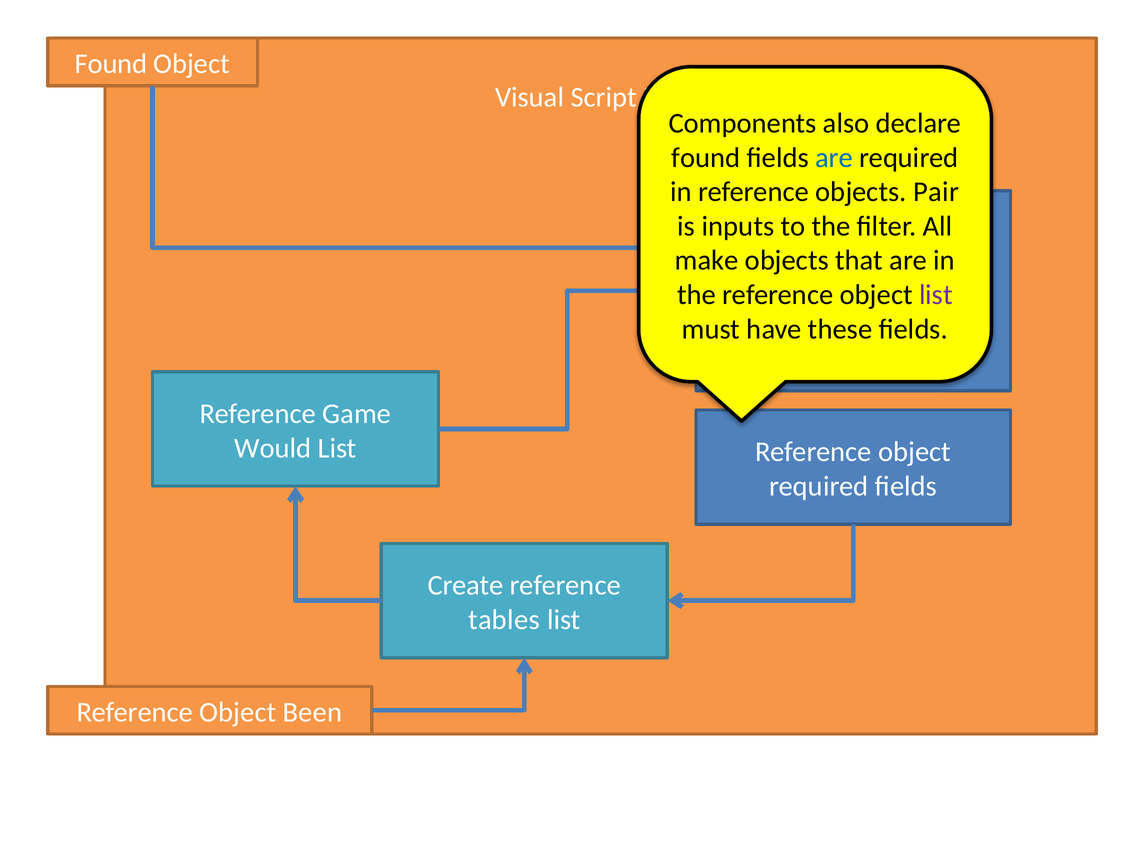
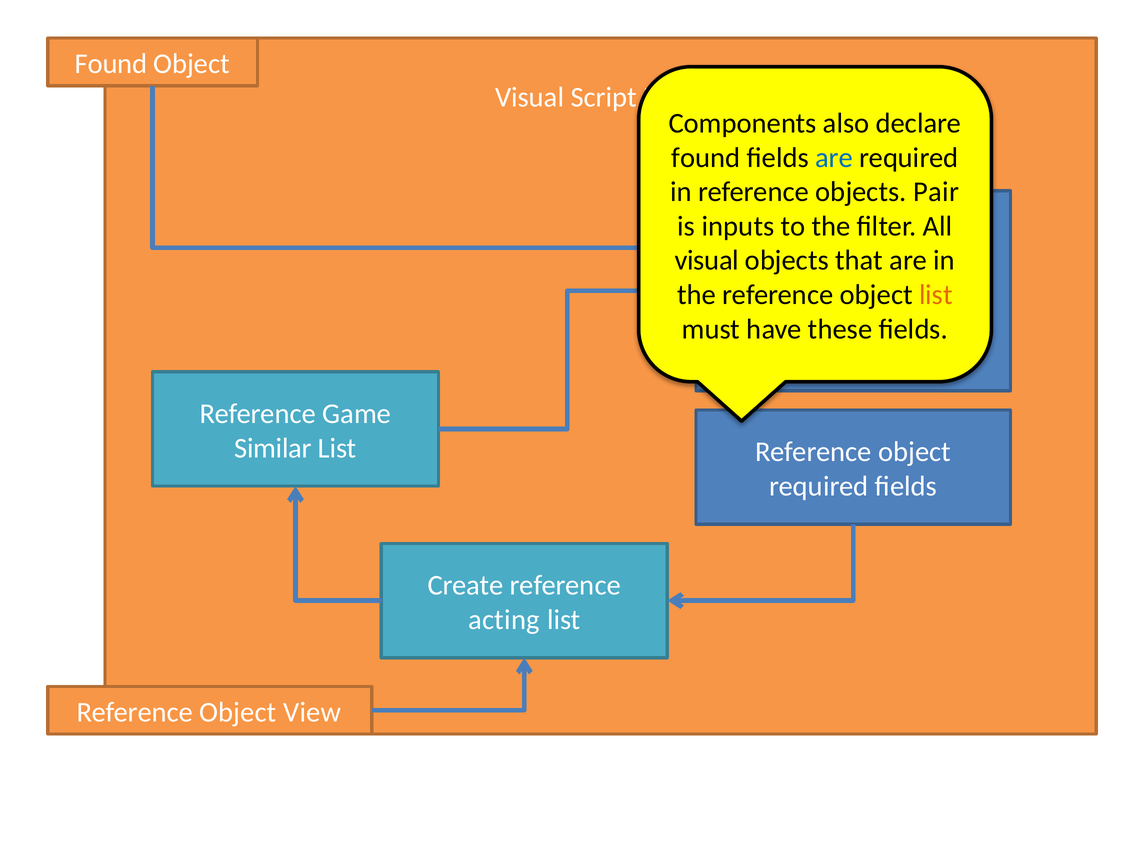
make: make -> visual (707, 261)
list colour: purple -> orange (936, 295)
Would: Would -> Similar (273, 448)
tables: tables -> acting (504, 620)
Been: Been -> View (312, 712)
